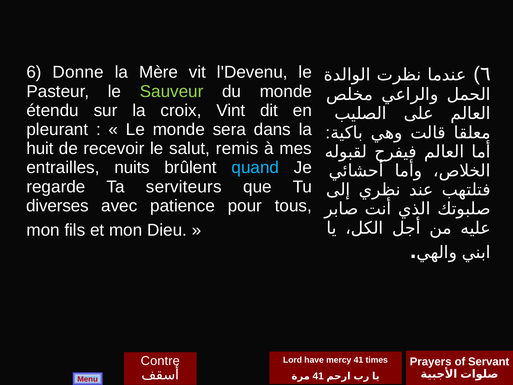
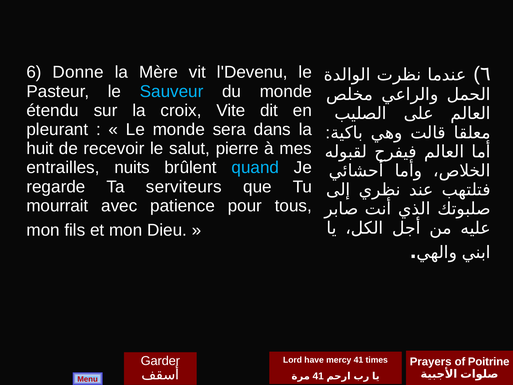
Sauveur colour: light green -> light blue (172, 91)
Vint: Vint -> Vite (231, 110)
remis: remis -> pierre (237, 148)
diverses: diverses -> mourrait (57, 206)
Contre: Contre -> Garder (160, 361)
Servant: Servant -> Poitrine (489, 361)
